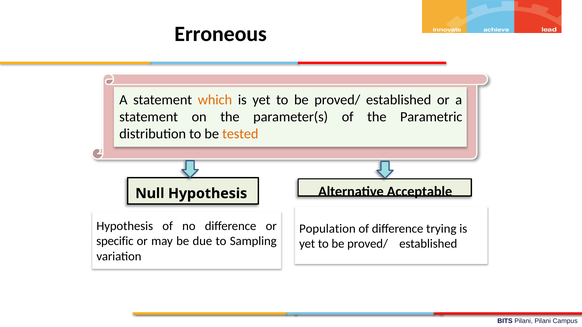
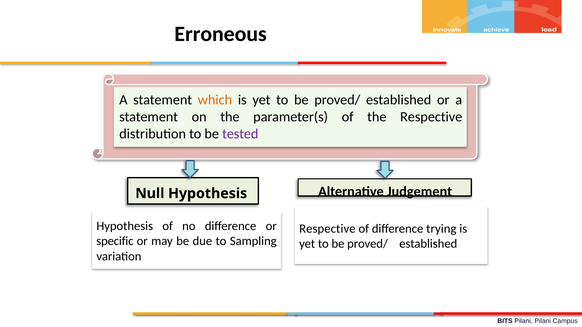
the Parametric: Parametric -> Respective (431, 117)
tested colour: orange -> purple (240, 134)
Acceptable: Acceptable -> Judgement (420, 192)
Population: Population -> Respective (327, 229)
